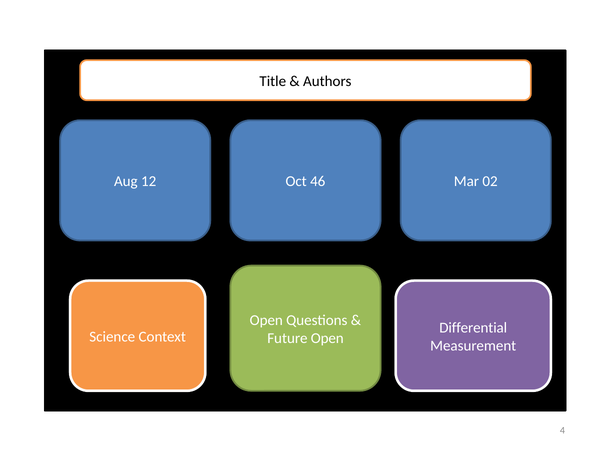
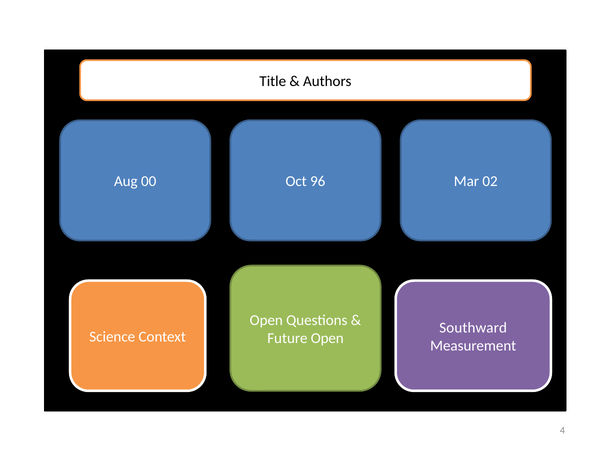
12: 12 -> 00 (149, 181)
46: 46 -> 96 (318, 181)
Differential: Differential -> Southward (473, 328)
